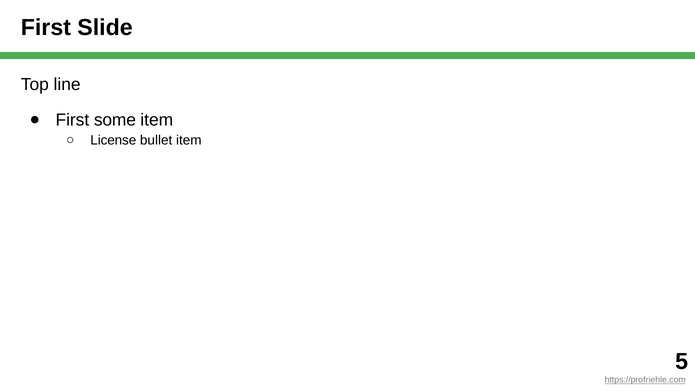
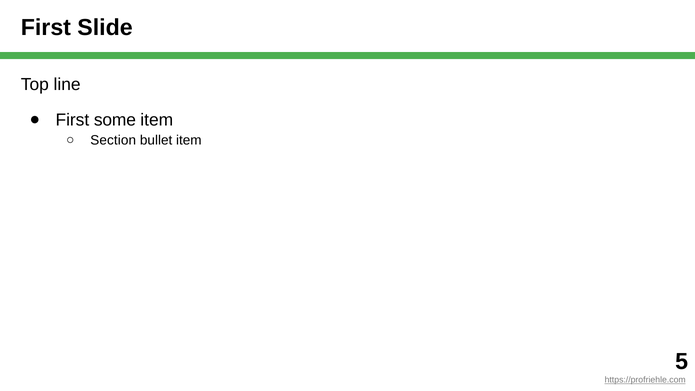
License: License -> Section (113, 140)
